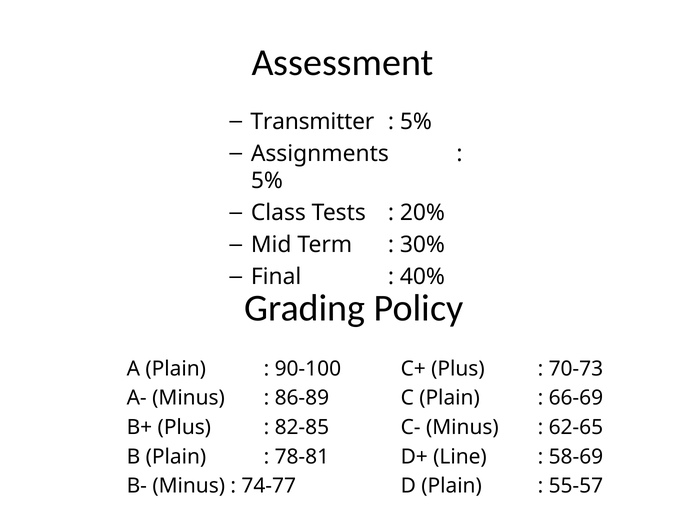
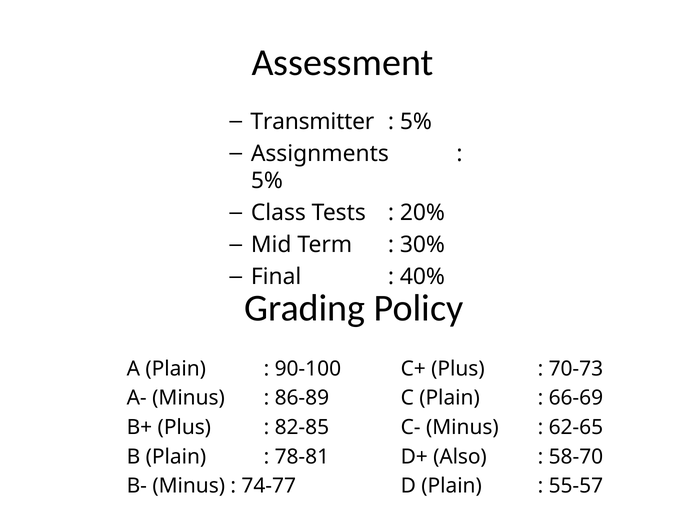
Line: Line -> Also (460, 456)
58-69: 58-69 -> 58-70 (576, 456)
